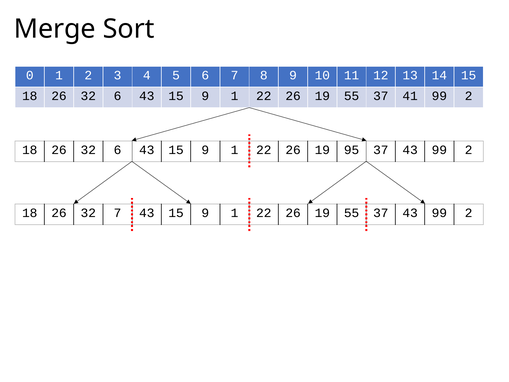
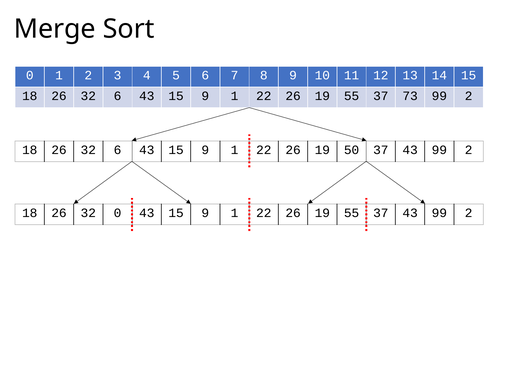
41: 41 -> 73 (410, 96)
95: 95 -> 50 (352, 150)
32 7: 7 -> 0 (118, 213)
